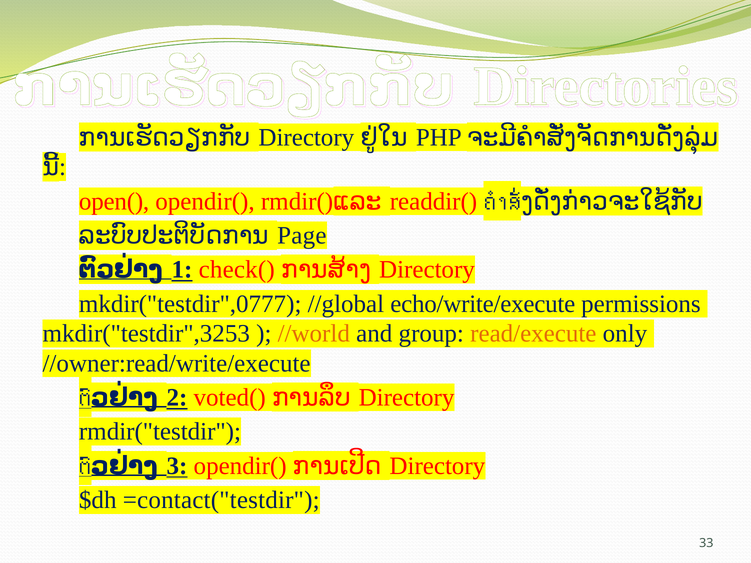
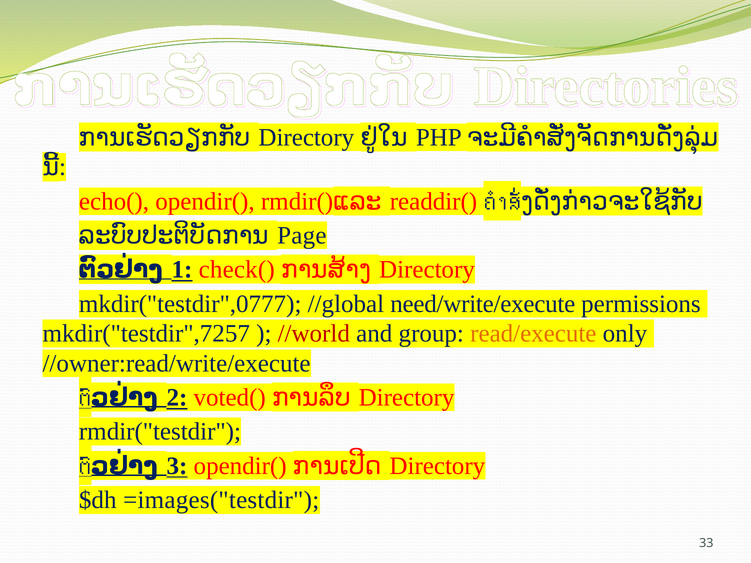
open(: open( -> echo( (114, 201)
echo/write/execute: echo/write/execute -> need/write/execute (483, 304)
mkdir("testdir",3253: mkdir("testdir",3253 -> mkdir("testdir",7257 (146, 334)
//world colour: orange -> red (314, 334)
=contact("testdir: =contact("testdir -> =images("testdir (221, 500)
